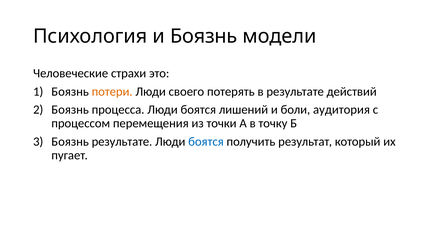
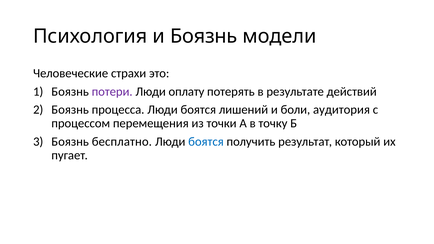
потери colour: orange -> purple (112, 92)
своего: своего -> оплату (186, 92)
Боязнь результате: результате -> бесплатно (122, 142)
